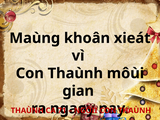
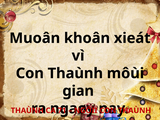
Maùng: Maùng -> Muoân (35, 38)
